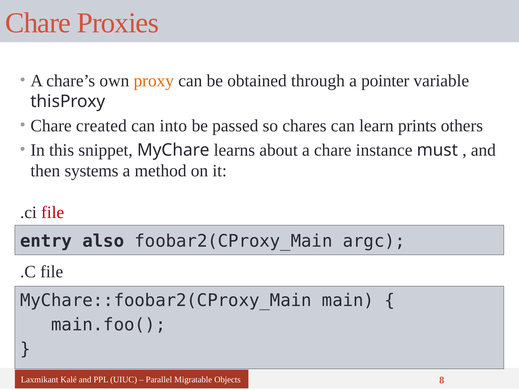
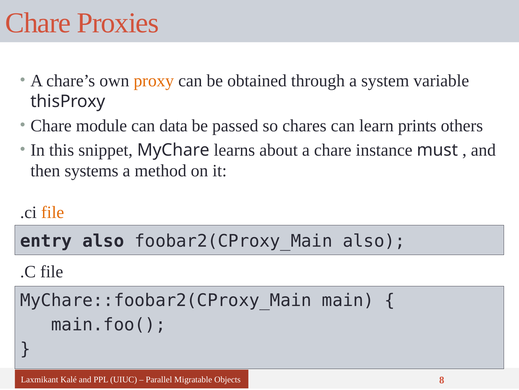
pointer: pointer -> system (385, 80)
created: created -> module (102, 125)
into: into -> data (173, 125)
file colour: red -> orange (53, 212)
foobar2(CProxy_Main argc: argc -> also (374, 241)
